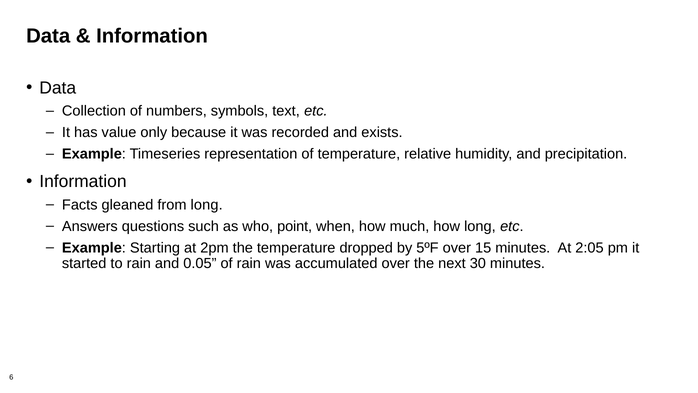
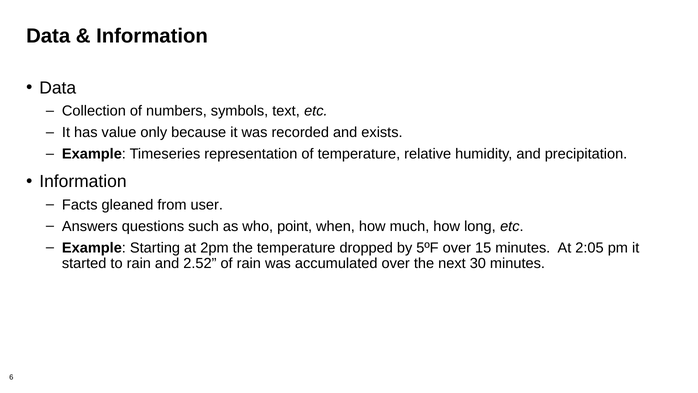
from long: long -> user (207, 205)
0.05: 0.05 -> 2.52 (200, 263)
